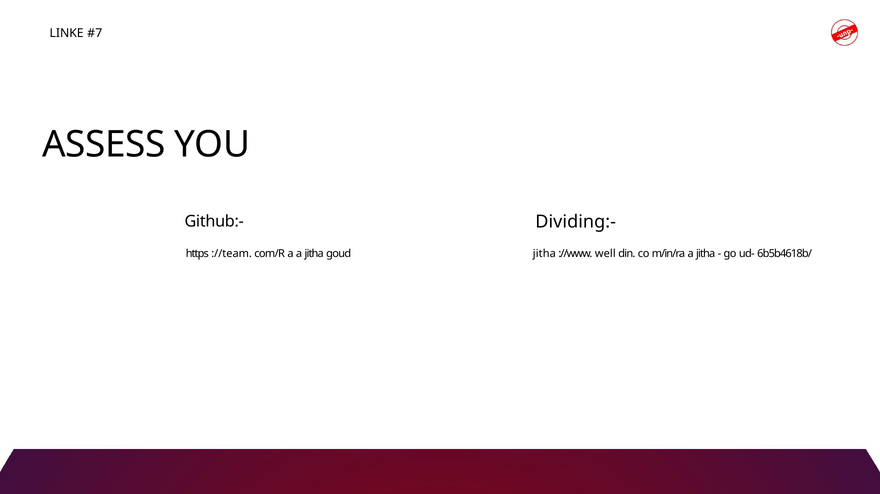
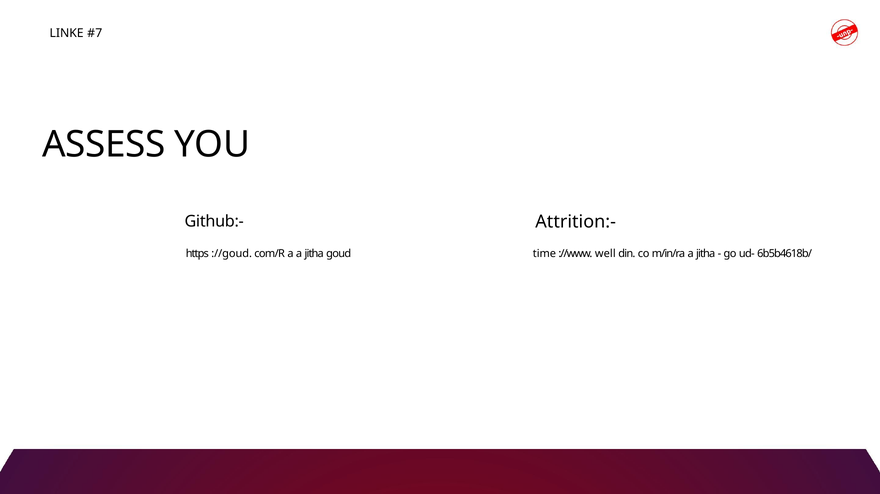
Dividing:-: Dividing:- -> Attrition:- (576, 222)
://team: ://team -> ://goud (232, 254)
goud jitha: jitha -> time (544, 254)
